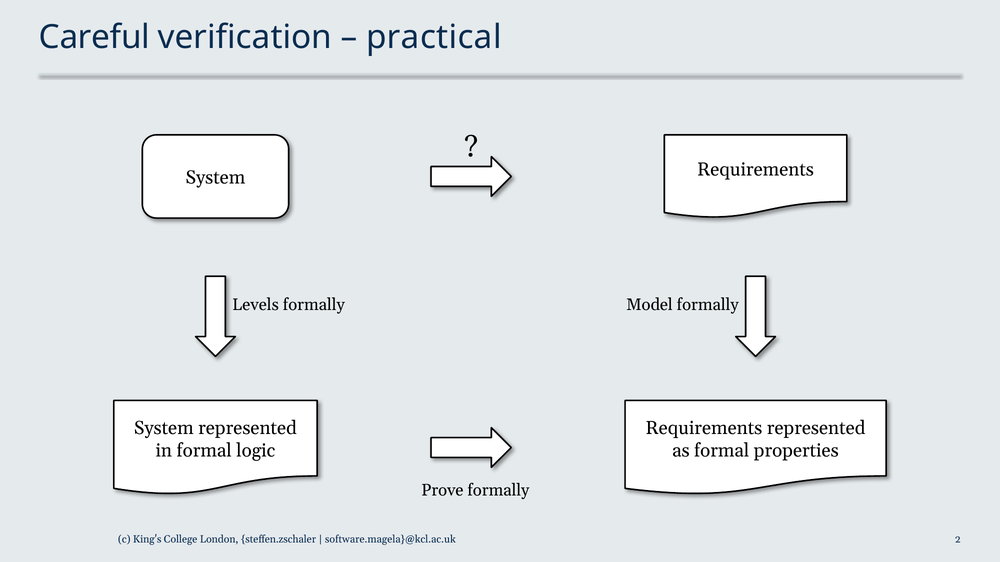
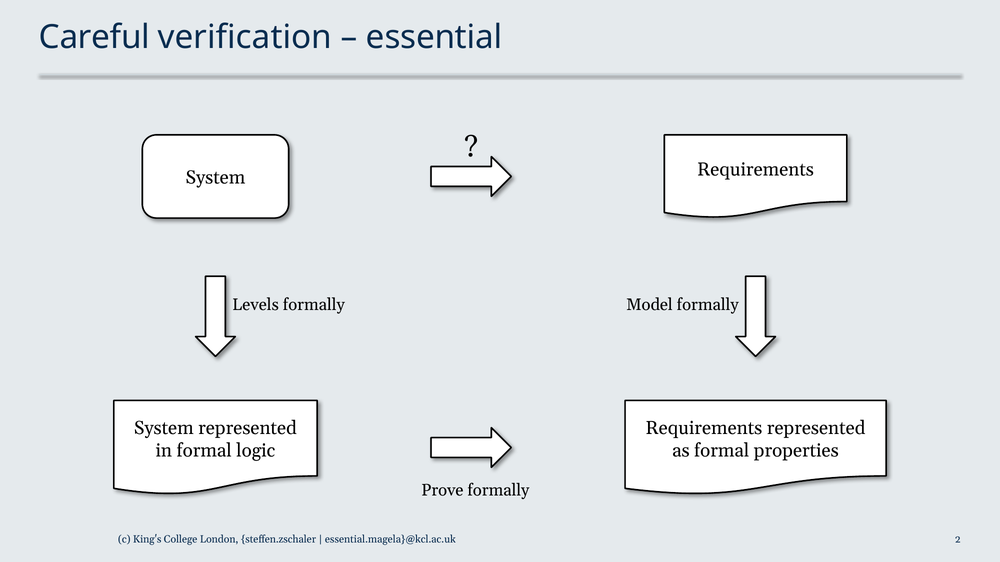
practical: practical -> essential (434, 37)
software.magela}@kcl.ac.uk: software.magela}@kcl.ac.uk -> essential.magela}@kcl.ac.uk (390, 540)
